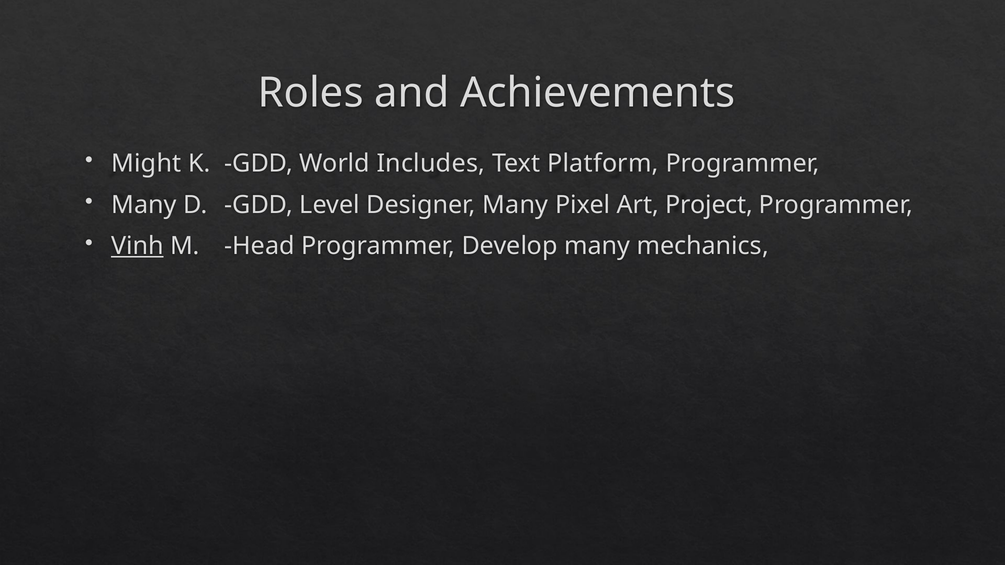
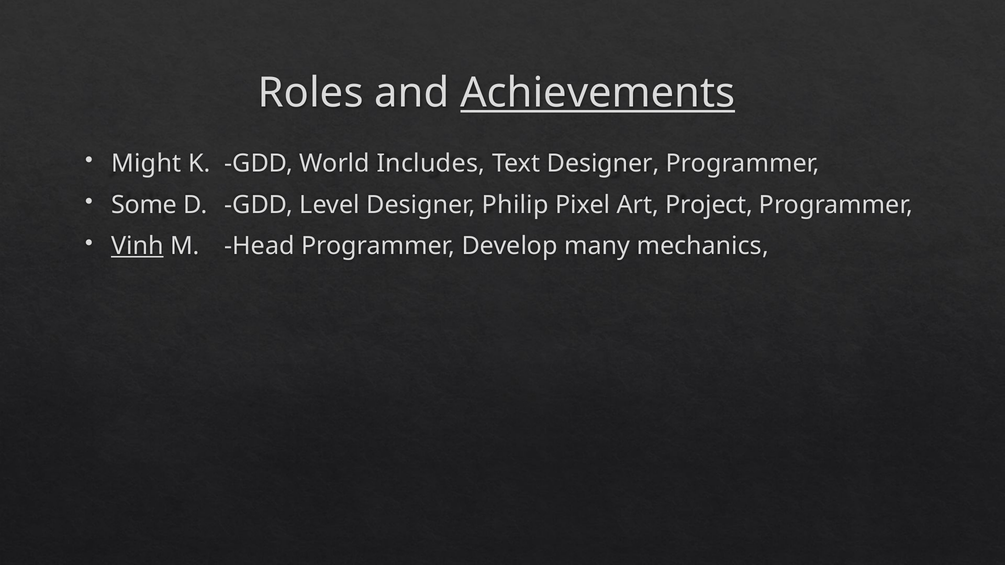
Achievements underline: none -> present (598, 93)
Text Platform: Platform -> Designer (603, 163)
Many: Many -> Some (144, 205)
Designer Many: Many -> Philip (515, 205)
